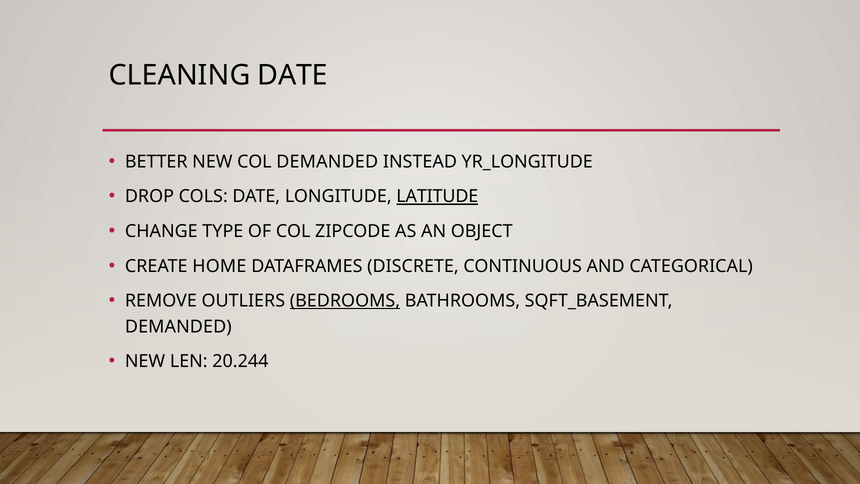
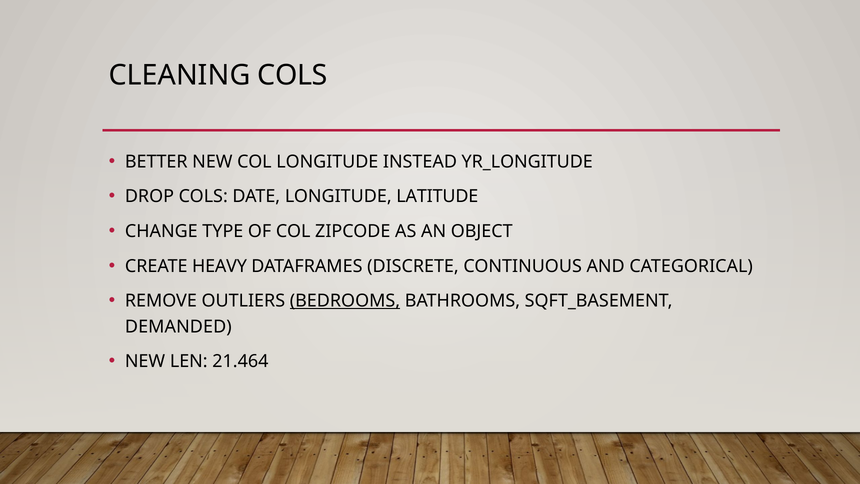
CLEANING DATE: DATE -> COLS (293, 75)
COL DEMANDED: DEMANDED -> LONGITUDE (327, 162)
LATITUDE underline: present -> none (437, 196)
HOME: HOME -> HEAVY (219, 266)
20.244: 20.244 -> 21.464 (240, 361)
